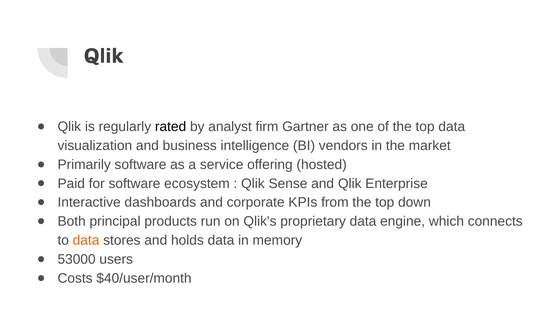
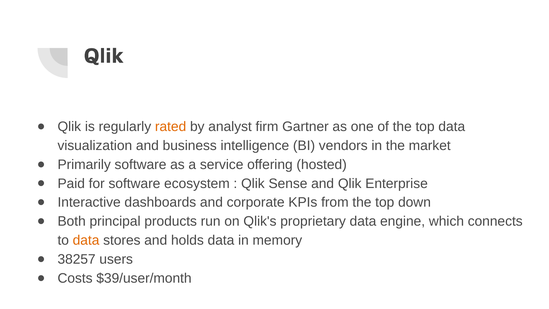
rated colour: black -> orange (171, 127)
53000: 53000 -> 38257 (77, 259)
$40/user/month: $40/user/month -> $39/user/month (144, 278)
